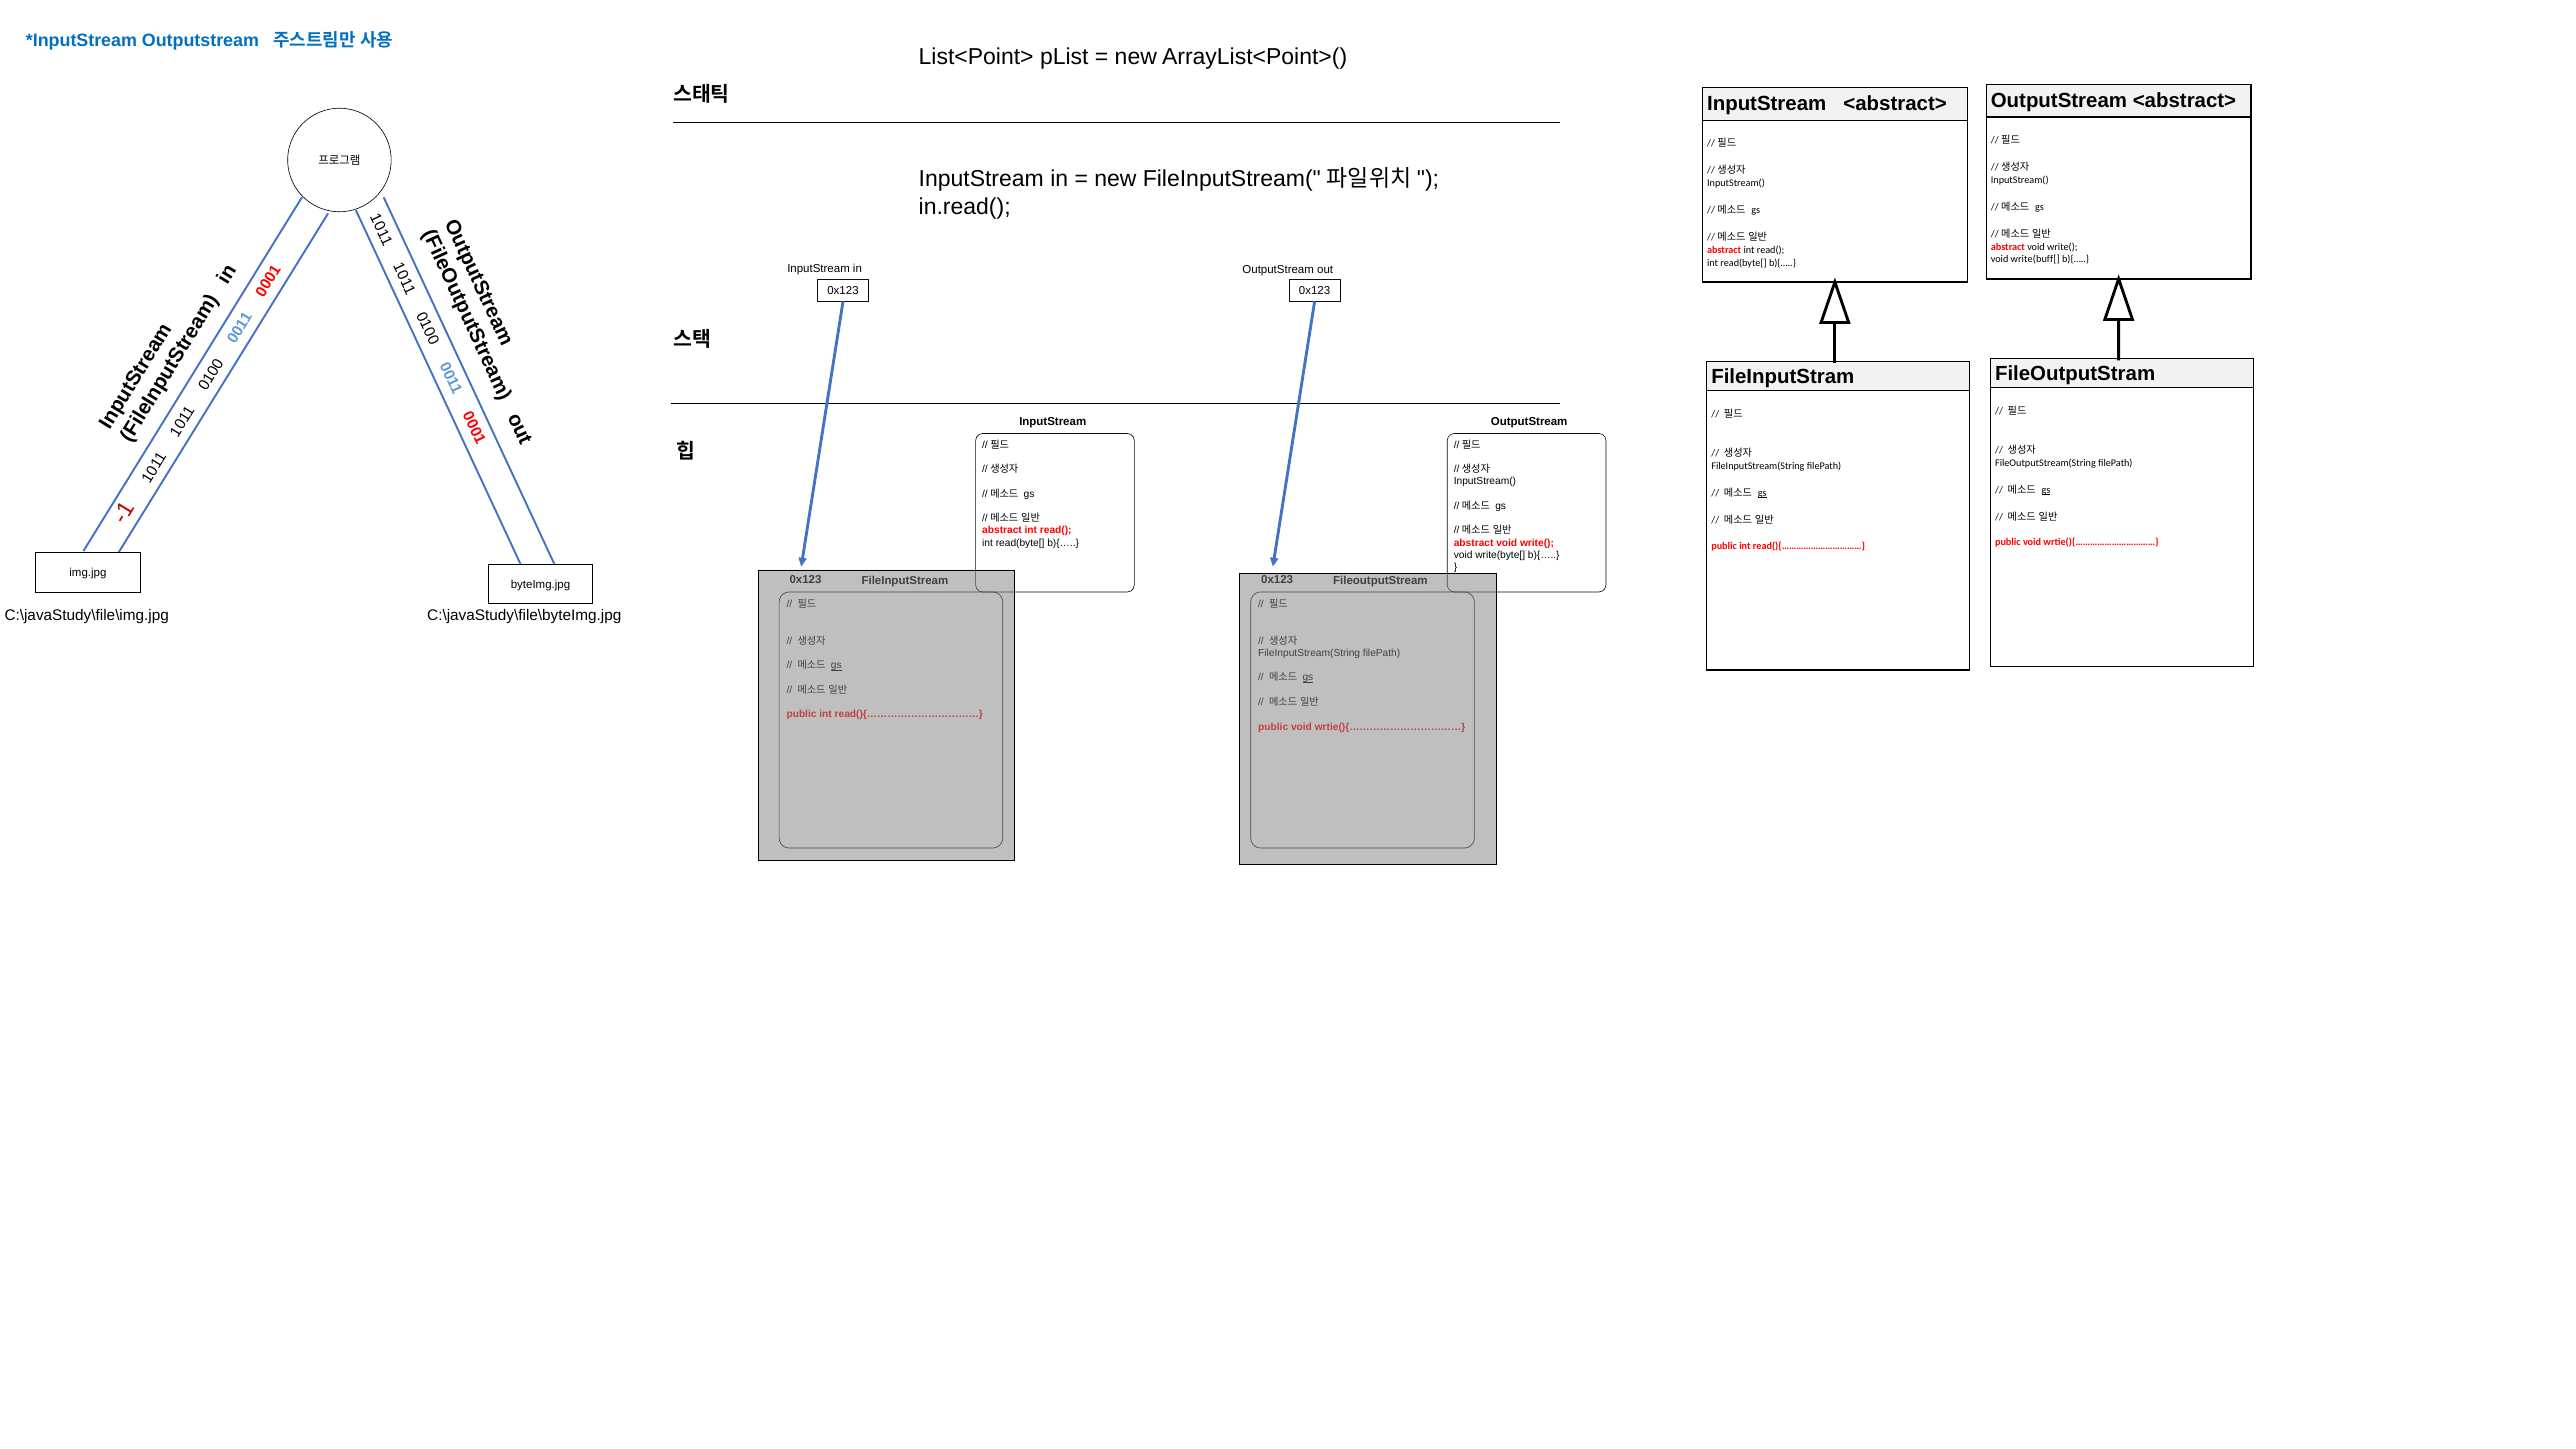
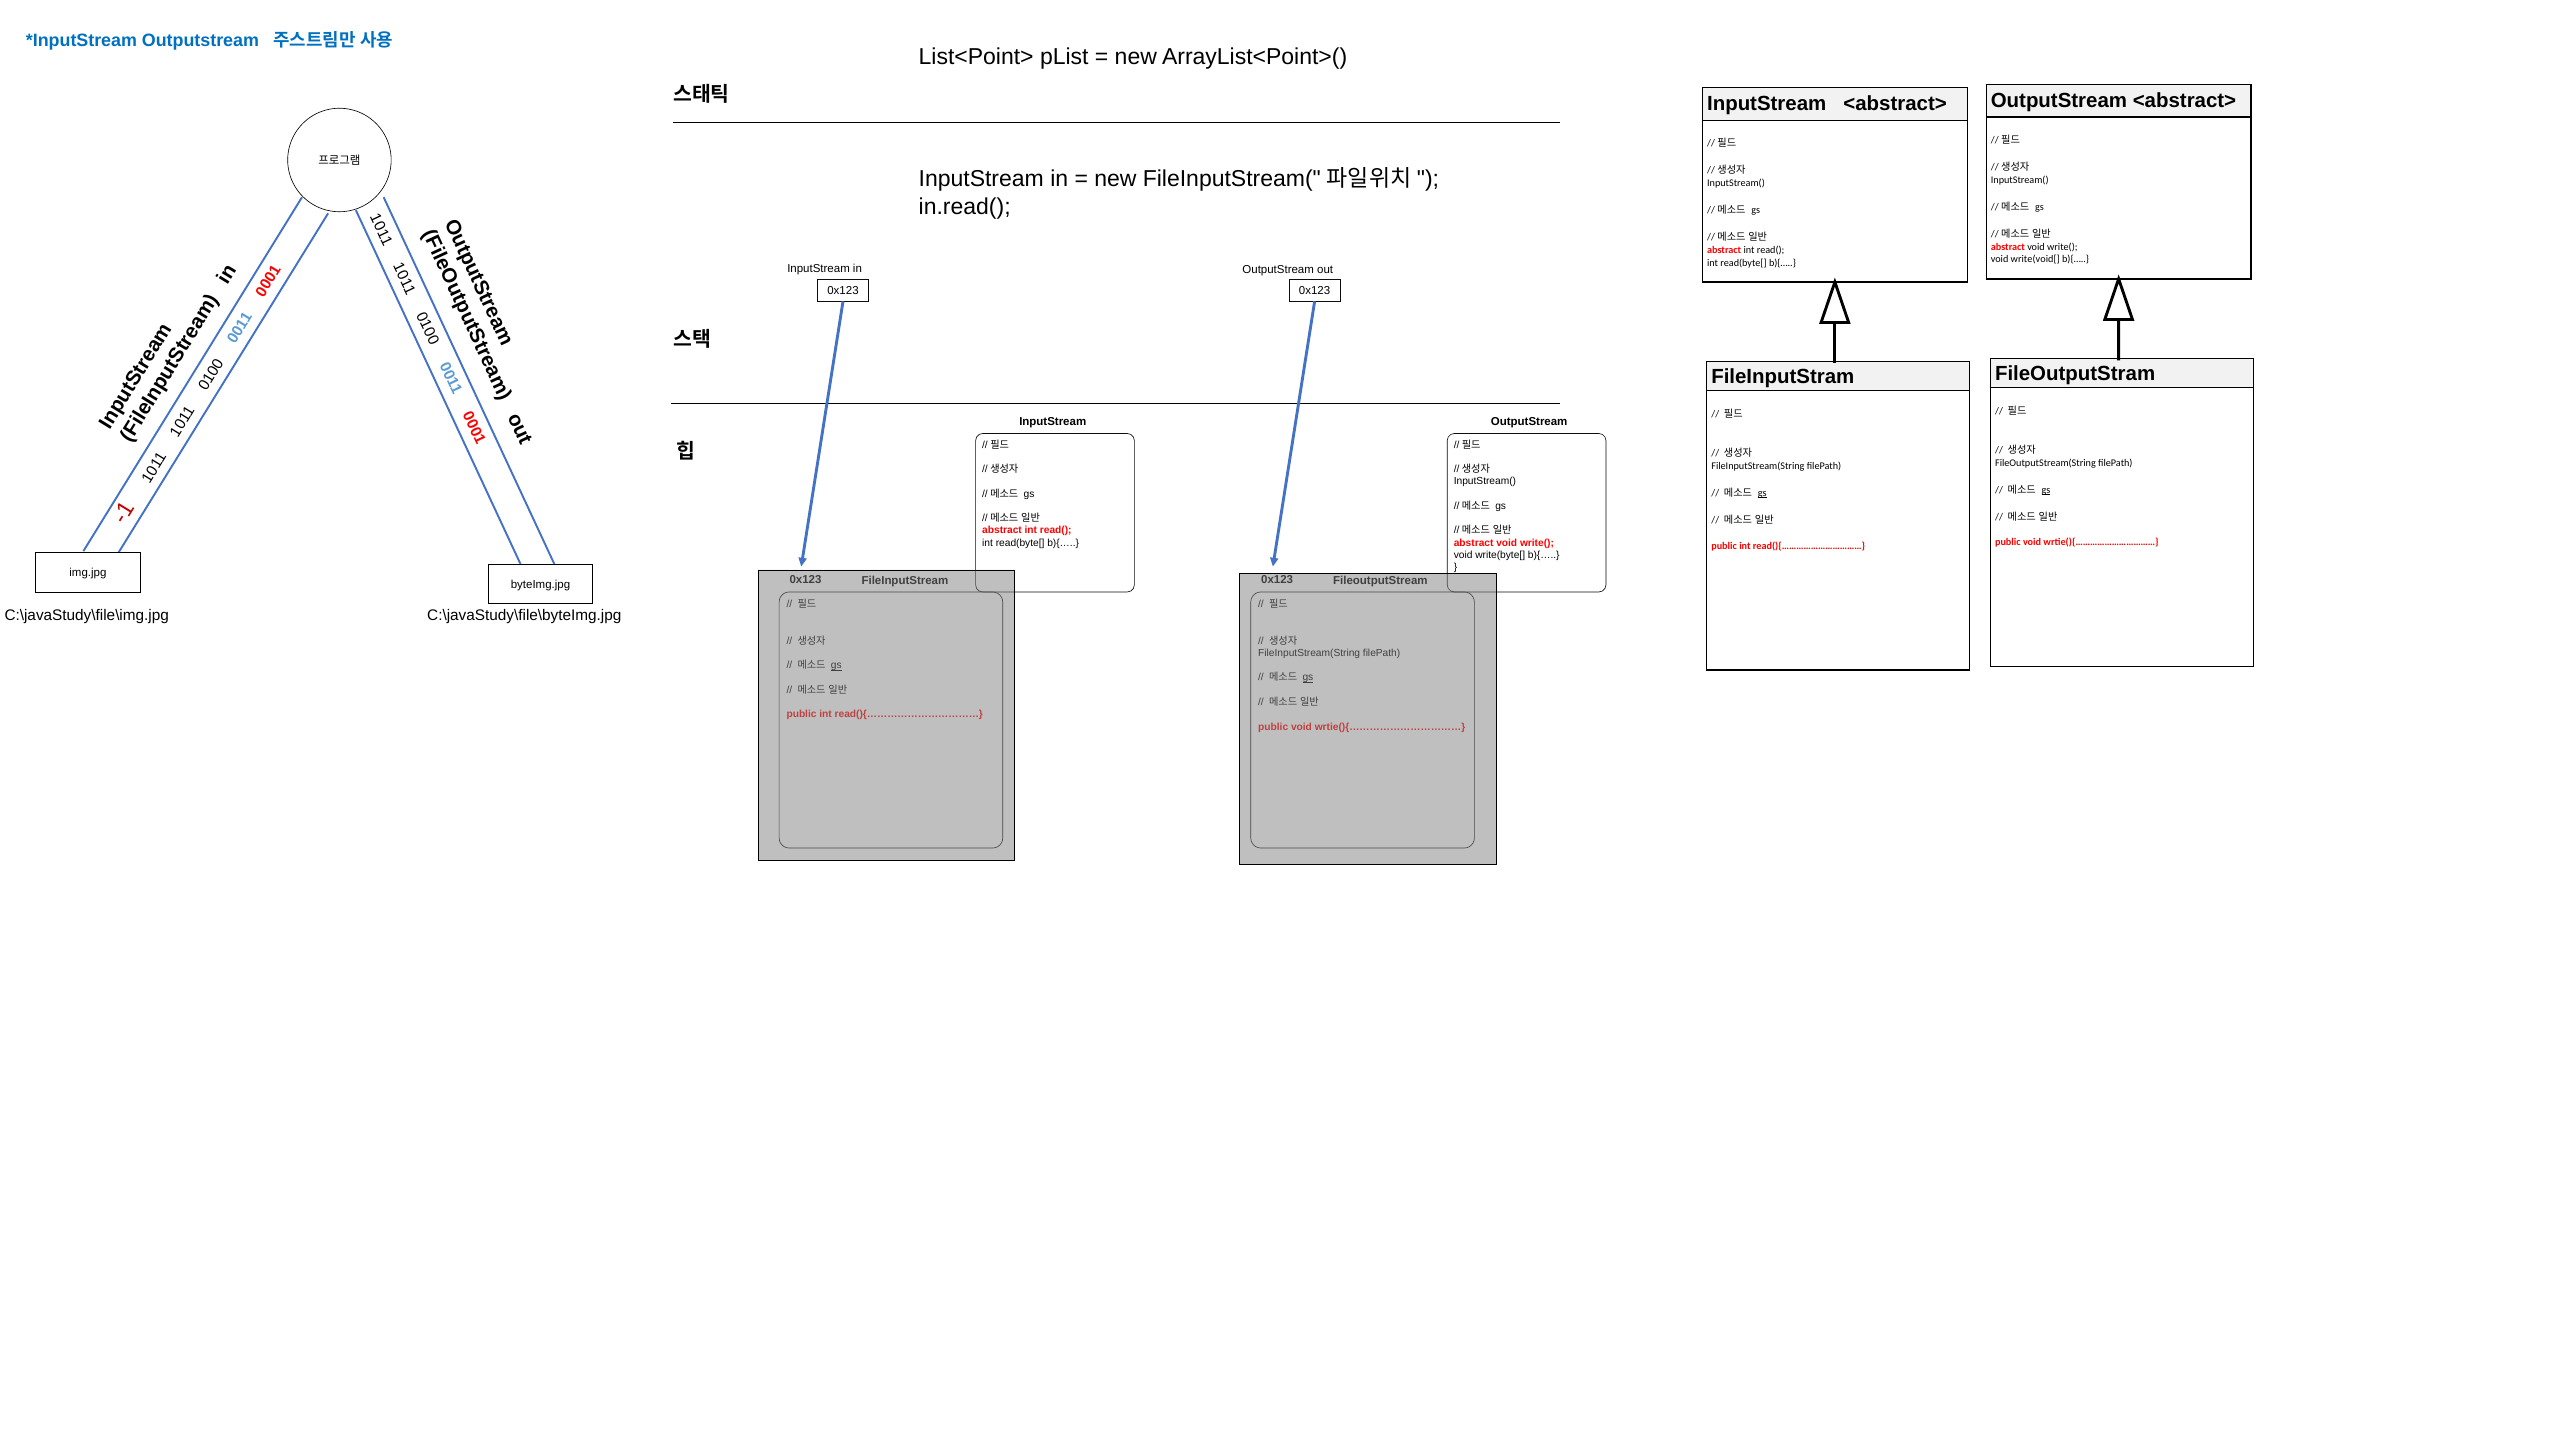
write(buff[: write(buff[ -> write(void[ (2035, 260)
